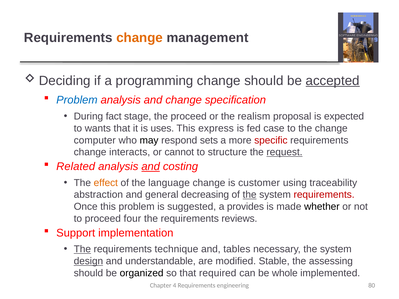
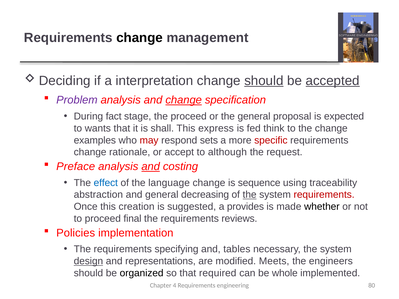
change colour: orange -> black (140, 38)
programming: programming -> interpretation (154, 81)
should underline: none -> present (264, 81)
Problem colour: blue -> purple (77, 100)
change underline: none -> present (184, 100)
the realism: realism -> general (254, 116)
uses: uses -> shall (162, 128)
case: case -> think (274, 128)
computer: computer -> examples (95, 140)
may colour: black -> red (149, 140)
interacts: interacts -> rationale (130, 152)
cannot: cannot -> accept (179, 152)
structure: structure -> although (227, 152)
request underline: present -> none (284, 152)
Related: Related -> Preface (76, 167)
effect colour: orange -> blue (106, 183)
customer: customer -> sequence (259, 183)
this problem: problem -> creation (137, 207)
four: four -> final (132, 219)
Support: Support -> Policies (76, 233)
The underline: present -> none (82, 249)
technique: technique -> specifying (177, 249)
understandable: understandable -> representations (160, 261)
Stable: Stable -> Meets (274, 261)
assessing: assessing -> engineers (331, 261)
